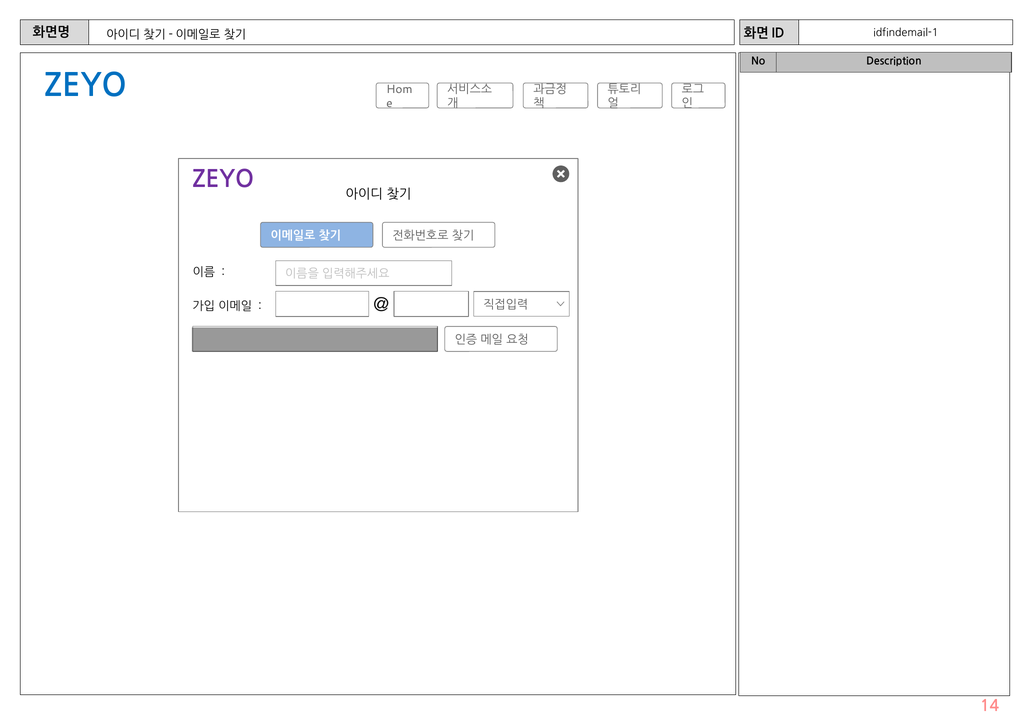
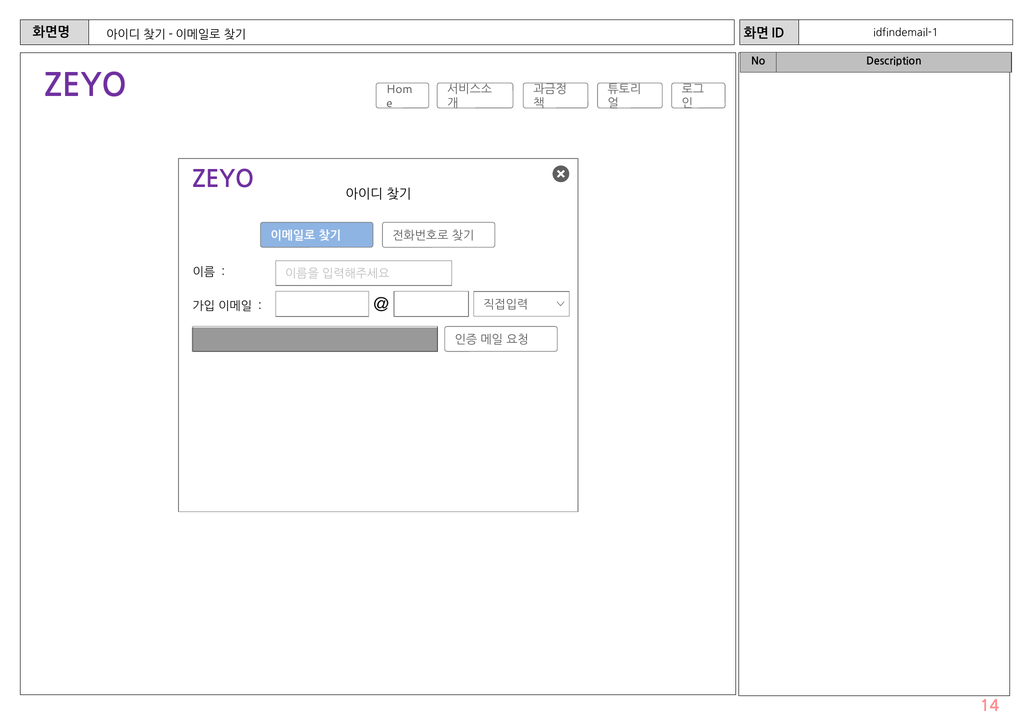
ZEYO colour: blue -> purple (86, 86)
